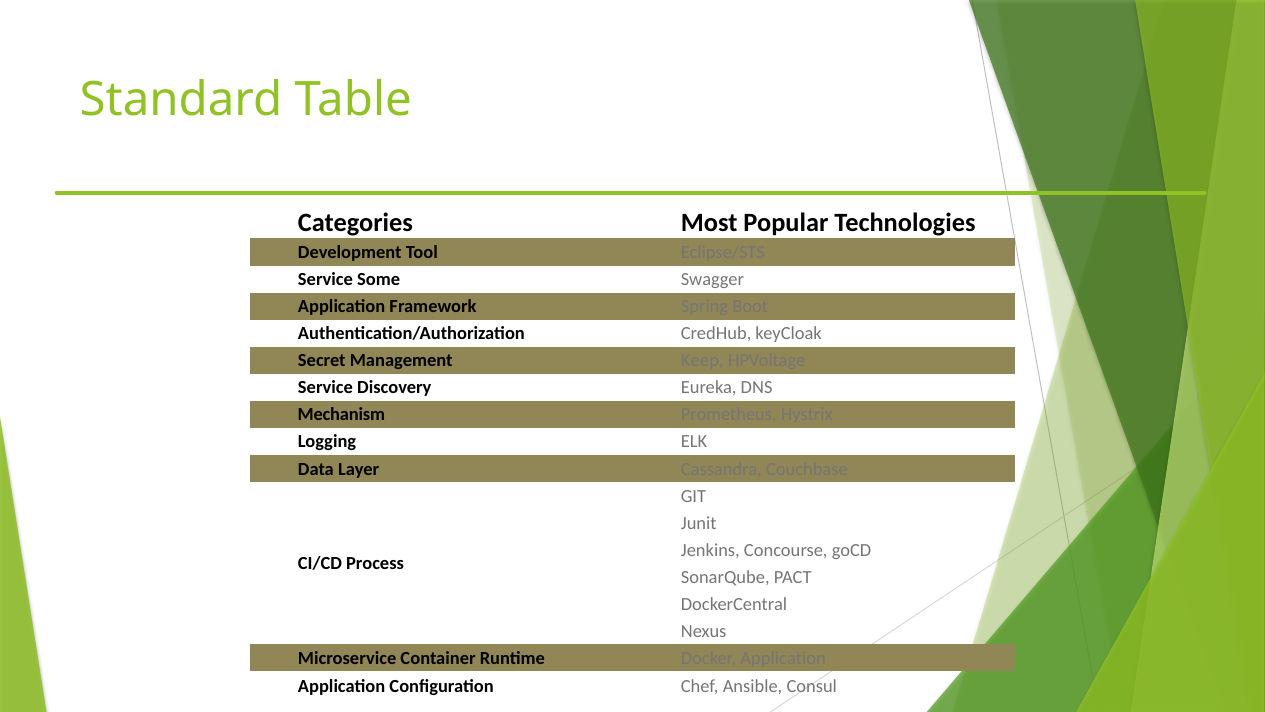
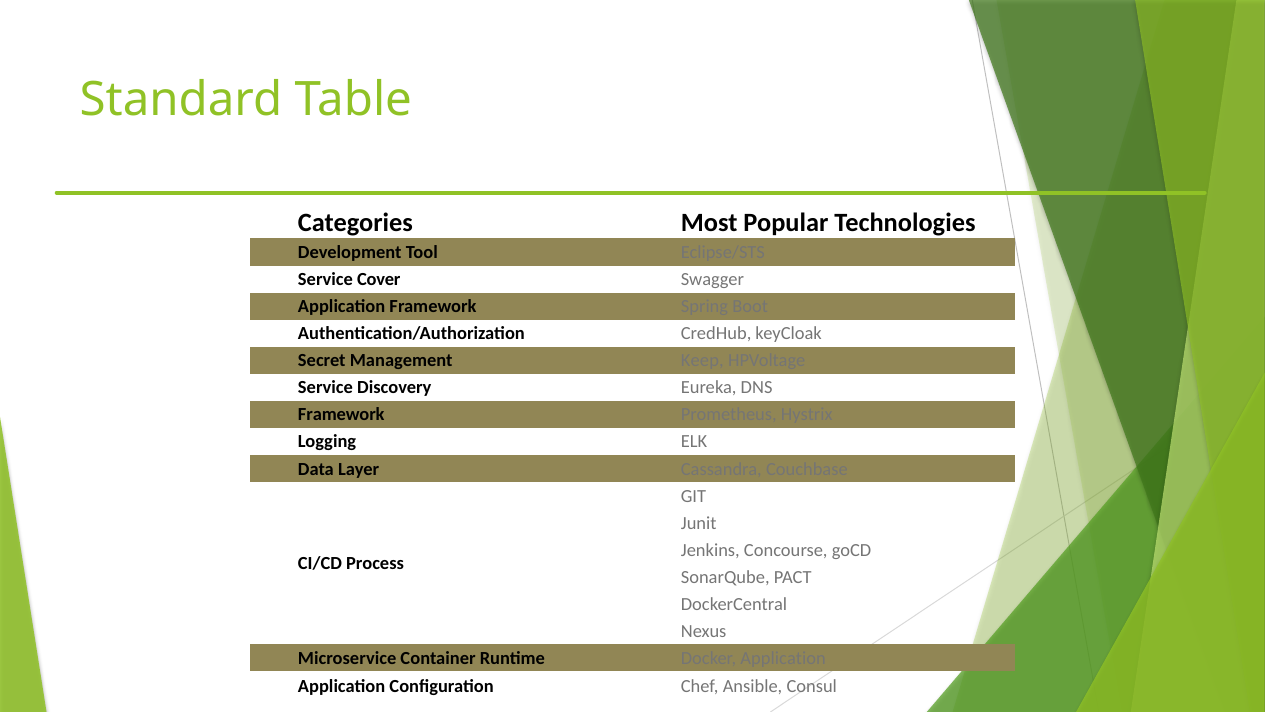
Some: Some -> Cover (379, 280)
Mechanism: Mechanism -> Framework (341, 415)
